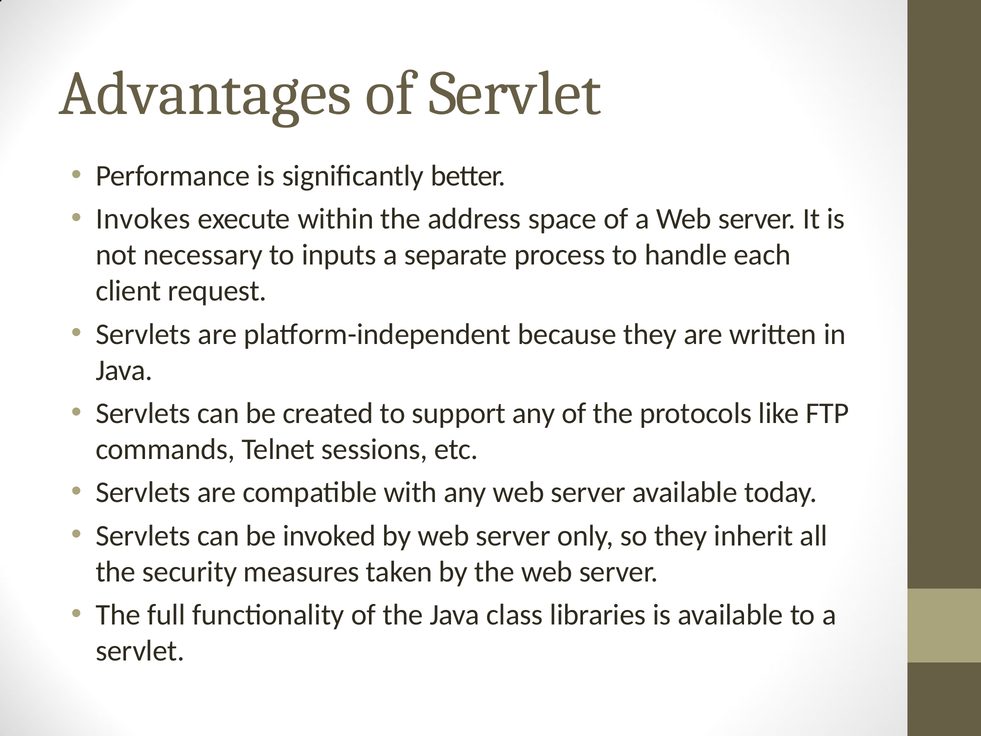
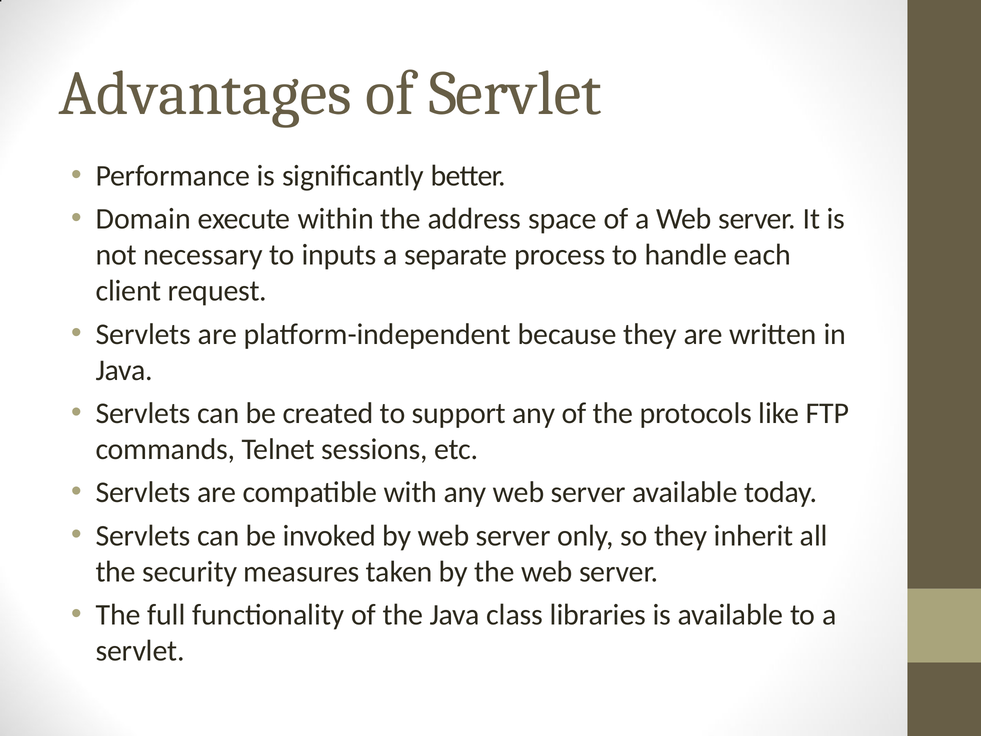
Invokes: Invokes -> Domain (143, 219)
